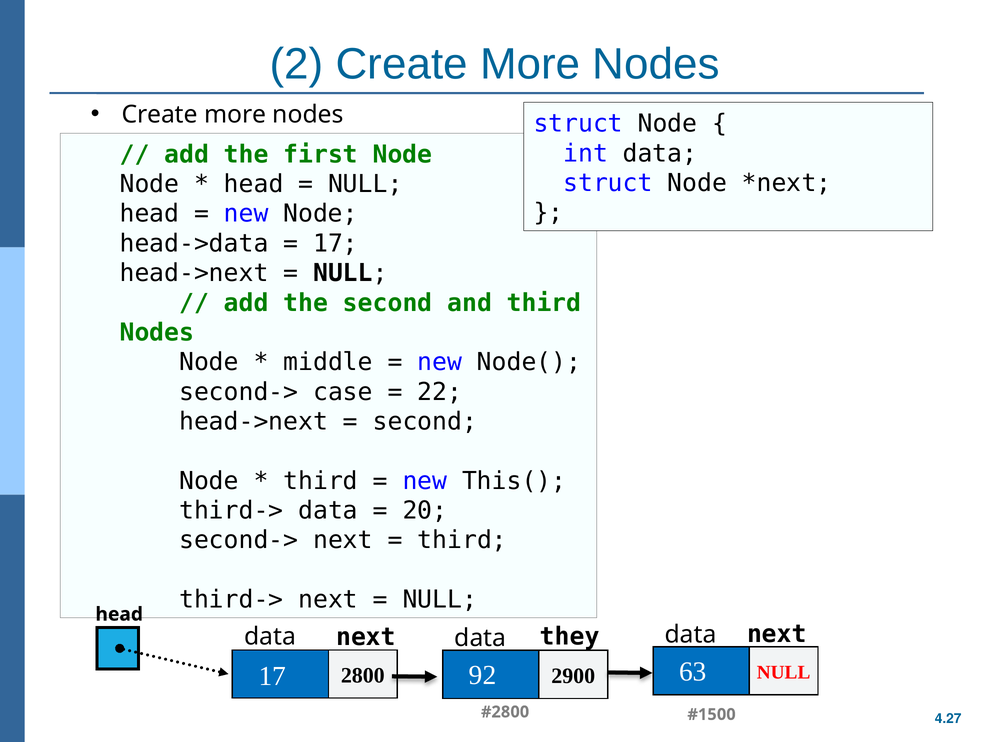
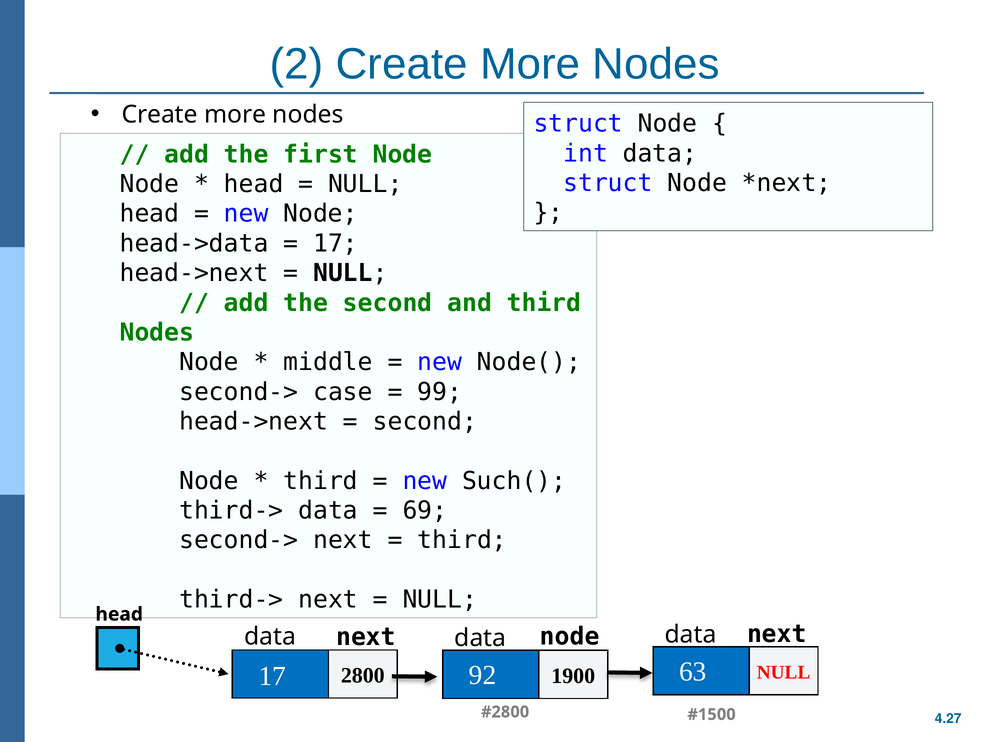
22: 22 -> 99 (440, 392)
This(: This( -> Such( (514, 481)
20: 20 -> 69 (425, 511)
next they: they -> node (570, 637)
2900: 2900 -> 1900 (573, 676)
